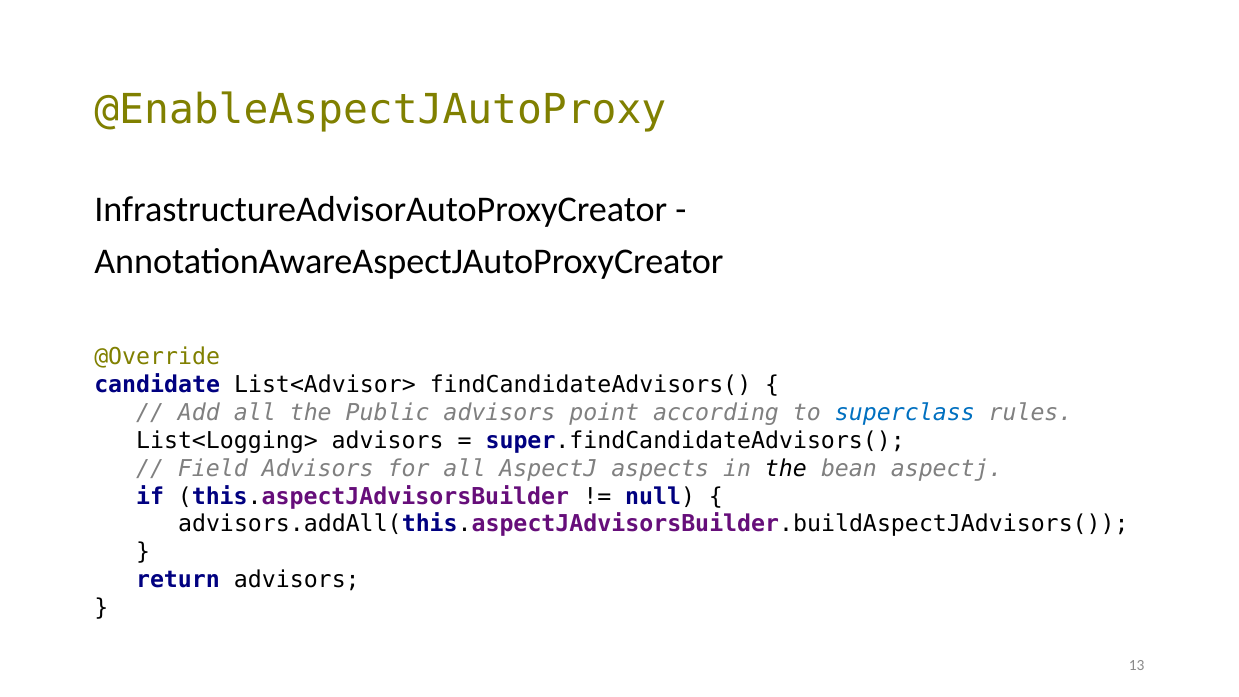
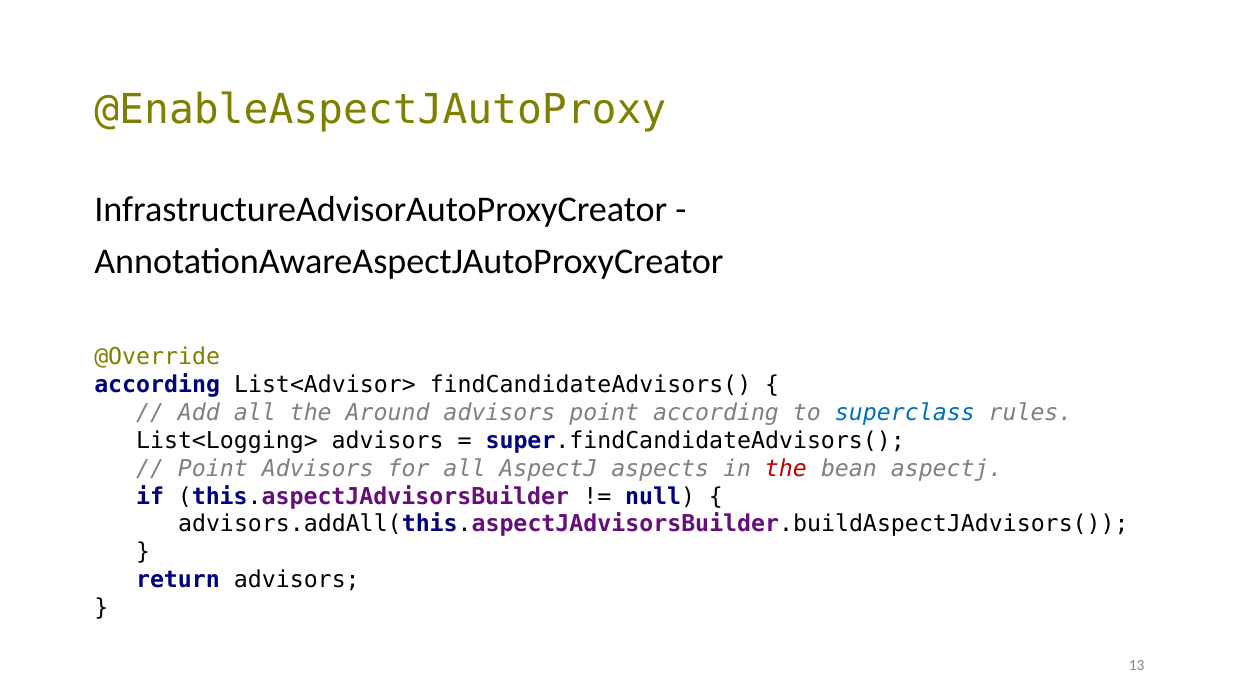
candidate: candidate -> according (157, 385)
Public: Public -> Around (388, 413)
Field: Field -> Point (213, 468)
the colour: black -> red (786, 468)
